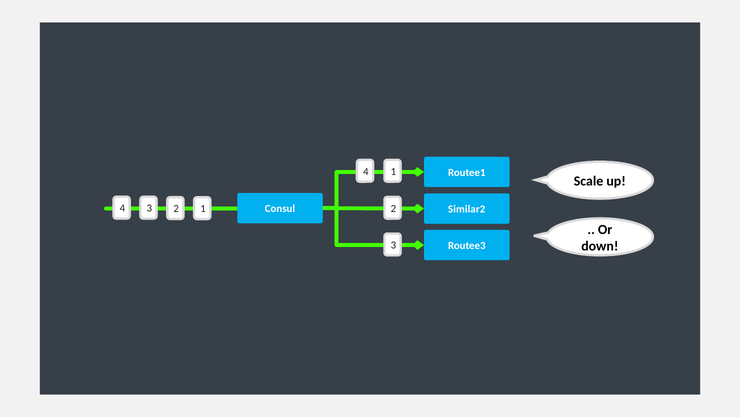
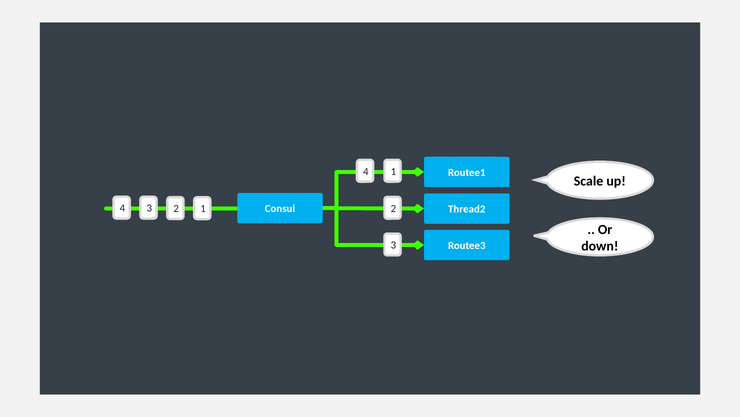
Similar2: Similar2 -> Thread2 (467, 209)
